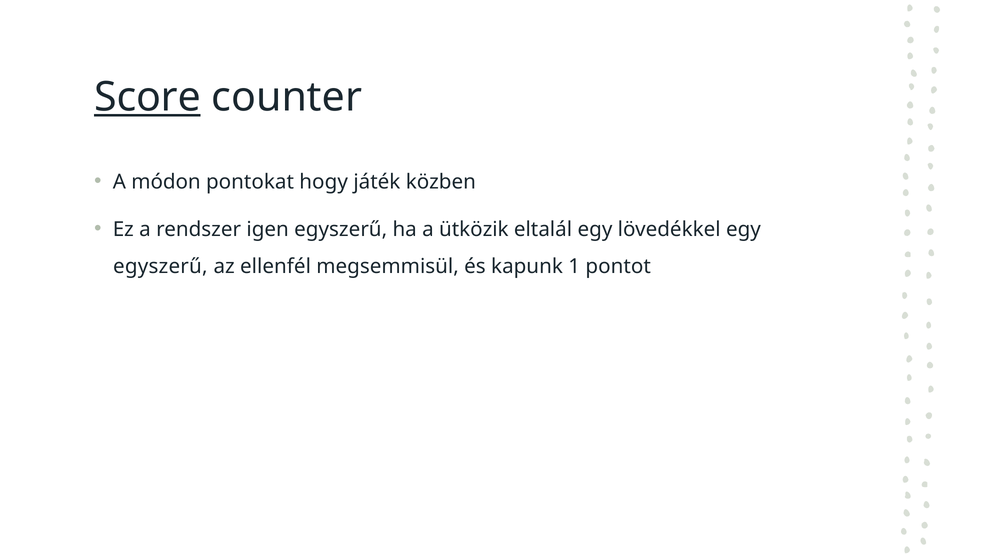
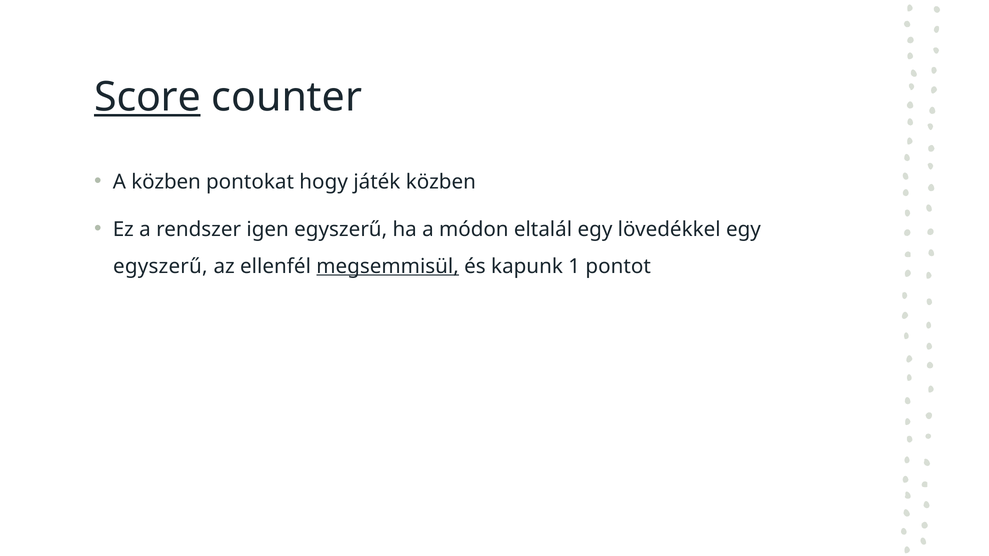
A módon: módon -> közben (166, 182)
ütközik: ütközik -> módon (474, 229)
megsemmisül underline: none -> present (388, 266)
